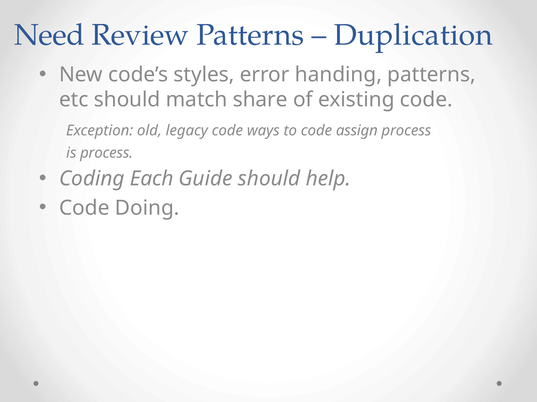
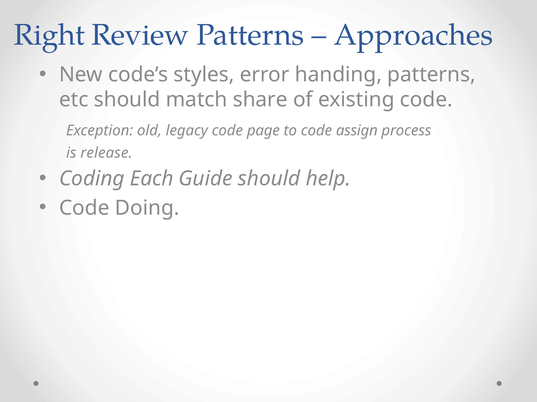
Need: Need -> Right (49, 35)
Duplication: Duplication -> Approaches (413, 35)
ways: ways -> page (263, 131)
is process: process -> release (106, 153)
